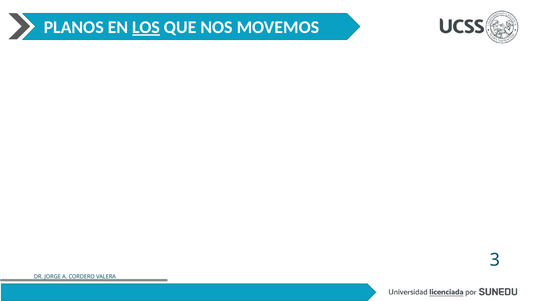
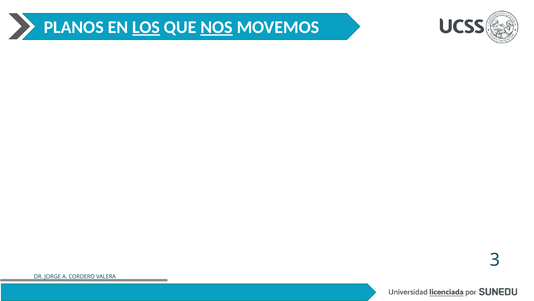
NOS underline: none -> present (217, 27)
